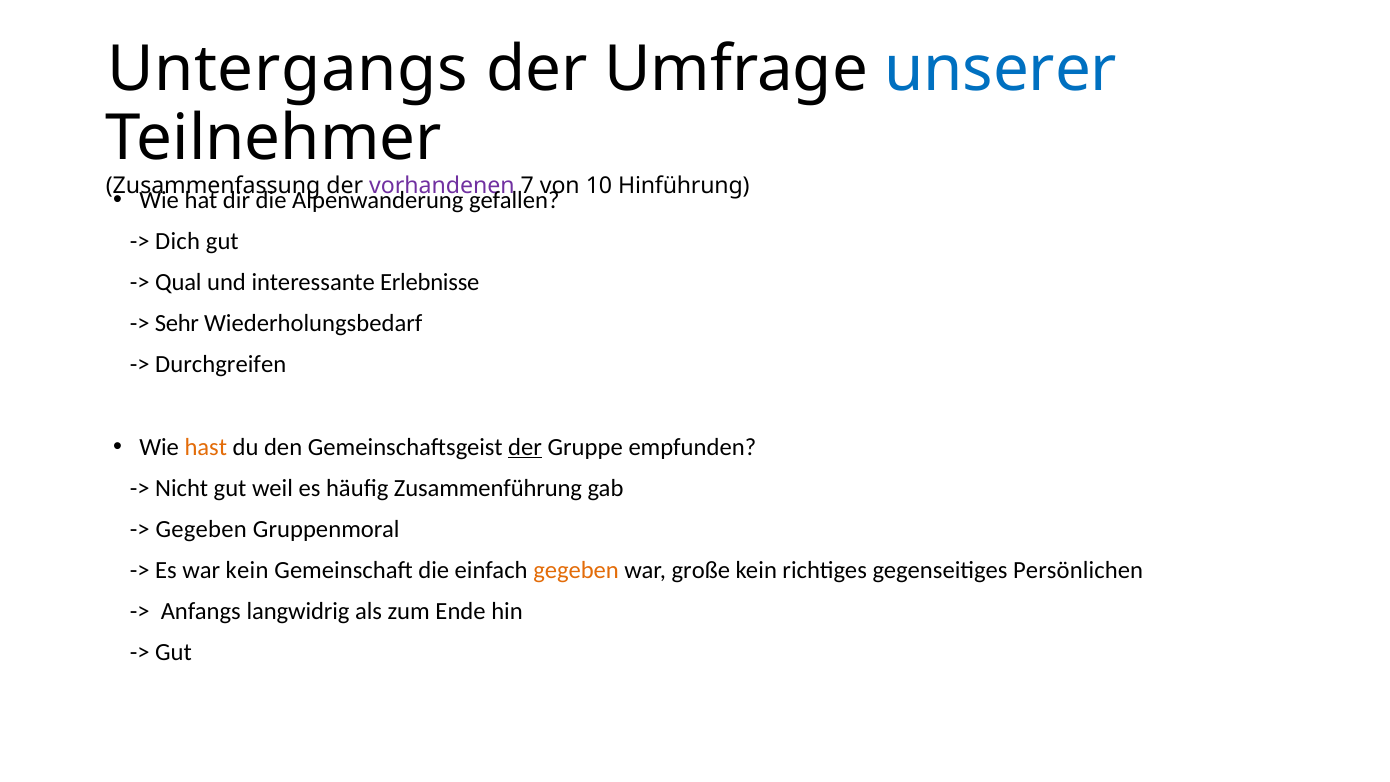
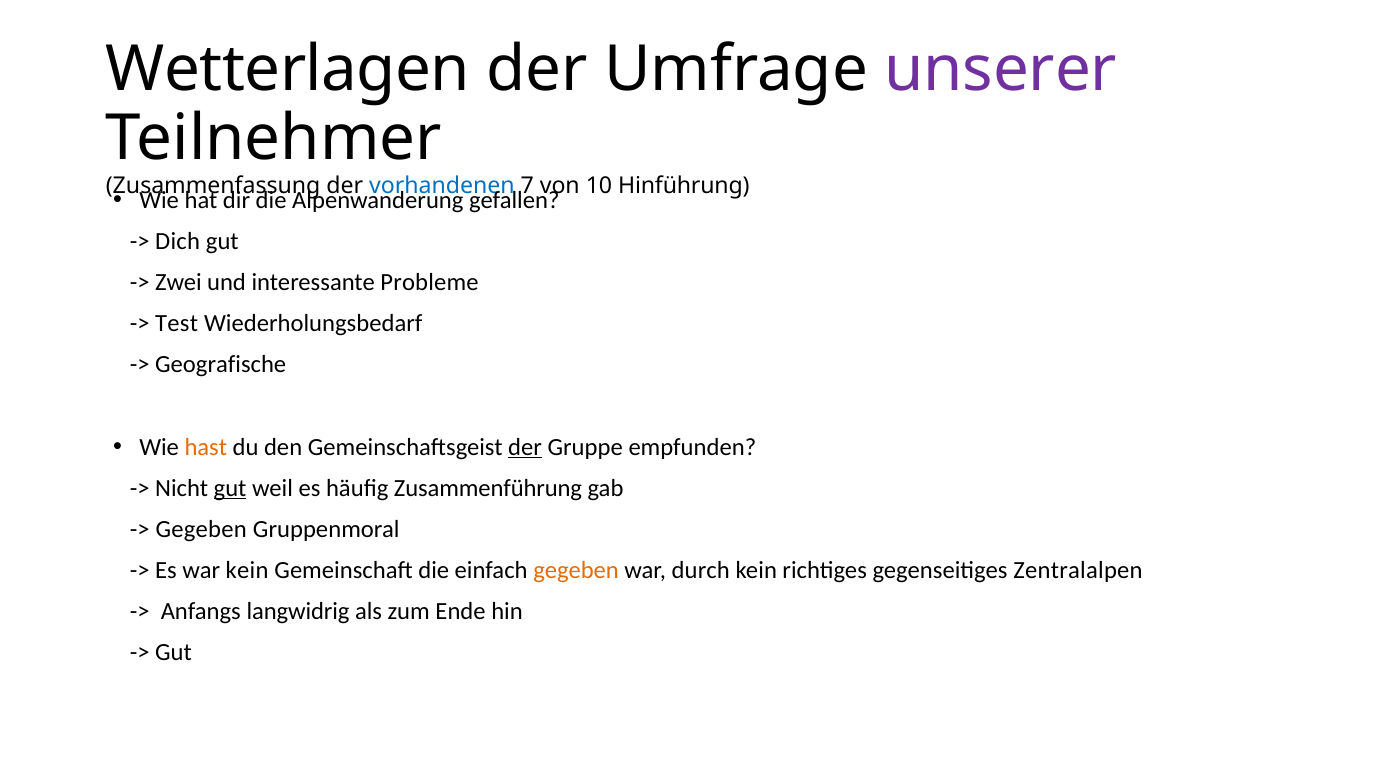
Untergangs: Untergangs -> Wetterlagen (288, 70)
unserer colour: blue -> purple (1001, 70)
vorhandenen colour: purple -> blue (442, 186)
Qual: Qual -> Zwei (178, 283)
Erlebnisse: Erlebnisse -> Probleme (430, 283)
Sehr: Sehr -> Test (177, 324)
Durchgreifen: Durchgreifen -> Geografische (221, 365)
gut underline: none -> present (230, 488)
große: große -> durch (701, 570)
Persönlichen: Persönlichen -> Zentralalpen (1078, 570)
